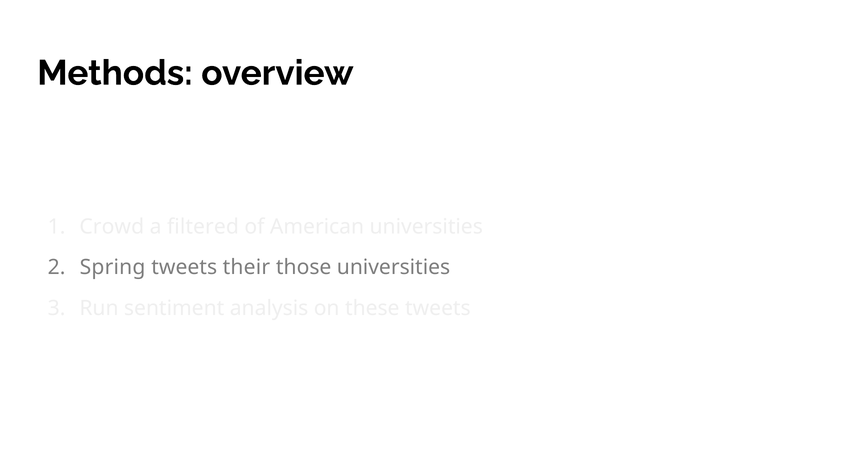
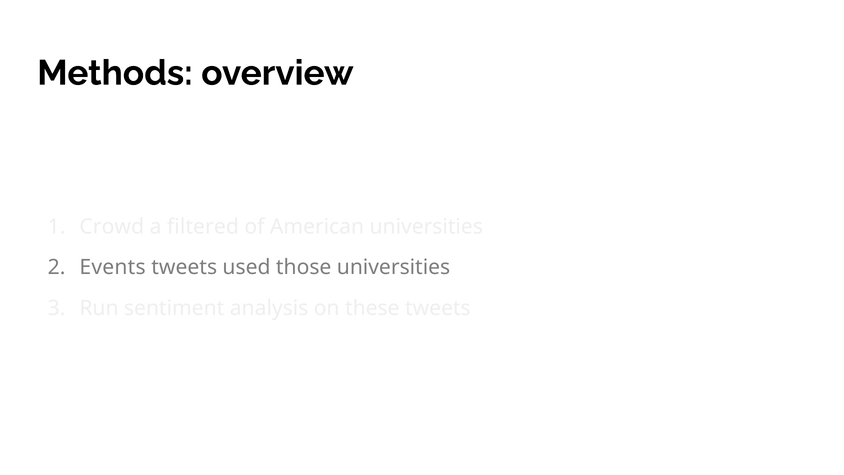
Spring: Spring -> Events (113, 267)
their: their -> used (247, 267)
